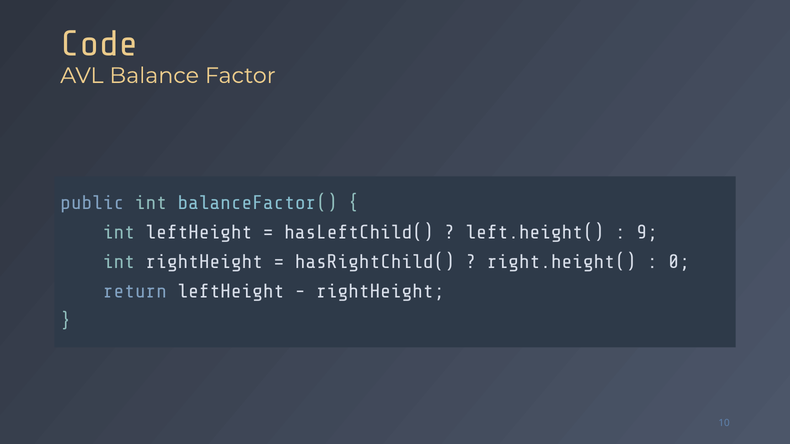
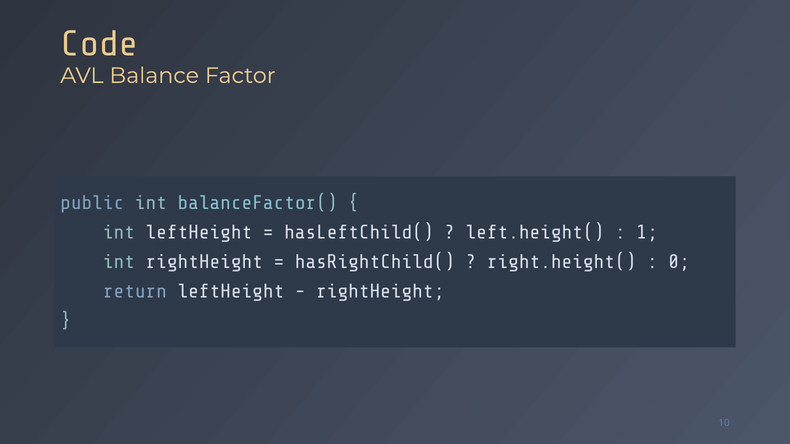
9: 9 -> 1 (647, 232)
